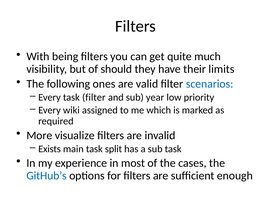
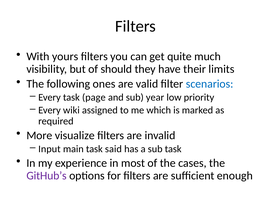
being: being -> yours (65, 57)
task filter: filter -> page (94, 97)
Exists: Exists -> Input (49, 149)
split: split -> said (113, 149)
GitHub’s colour: blue -> purple (47, 176)
